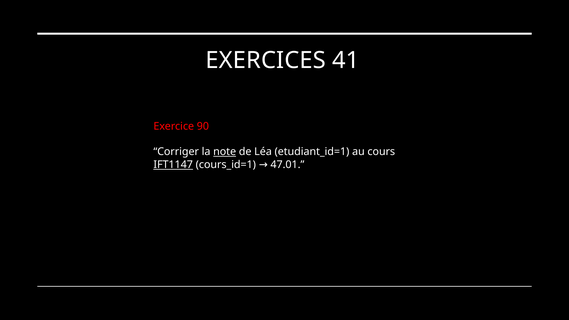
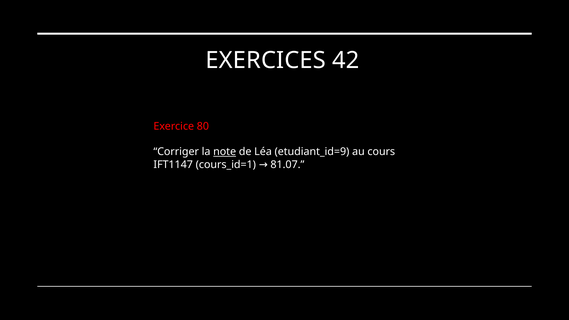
41: 41 -> 42 (346, 60)
90: 90 -> 80 (203, 126)
etudiant_id=1: etudiant_id=1 -> etudiant_id=9 (312, 152)
IFT1147 underline: present -> none (173, 165)
47.01: 47.01 -> 81.07 (287, 165)
